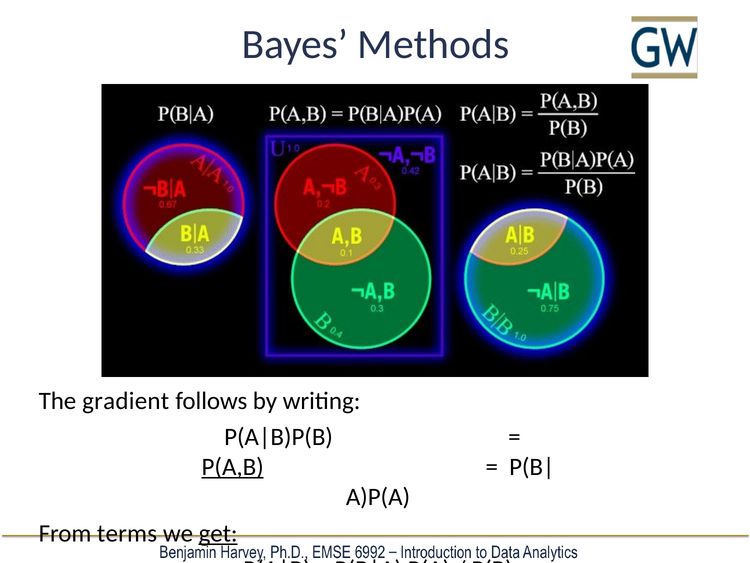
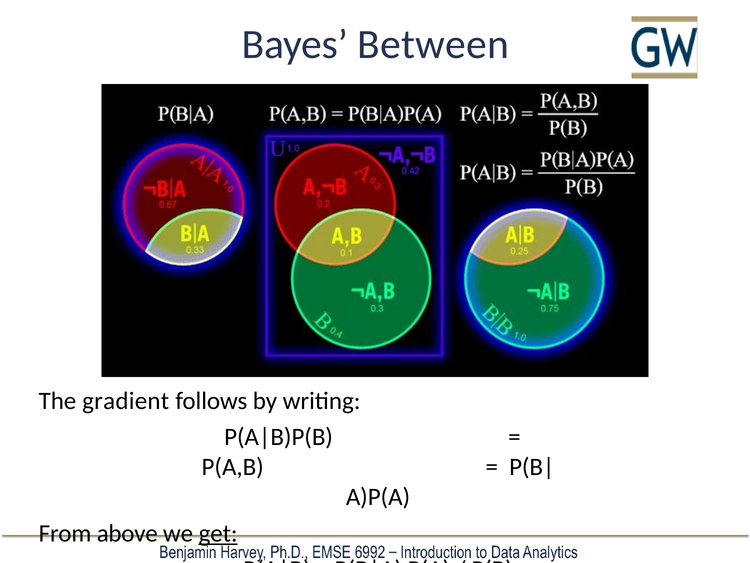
Methods: Methods -> Between (433, 44)
P(A,B underline: present -> none (233, 467)
terms: terms -> above (127, 533)
